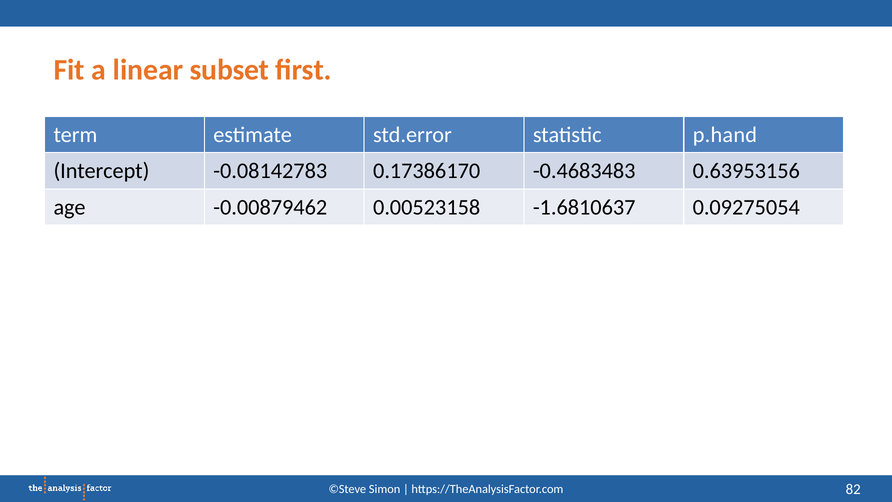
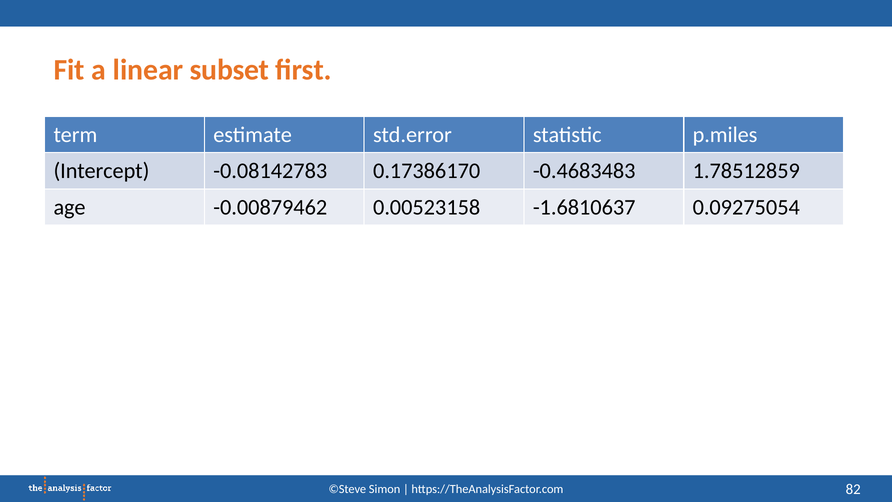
p.hand: p.hand -> p.miles (725, 135)
0.63953156: 0.63953156 -> 1.78512859 (746, 171)
